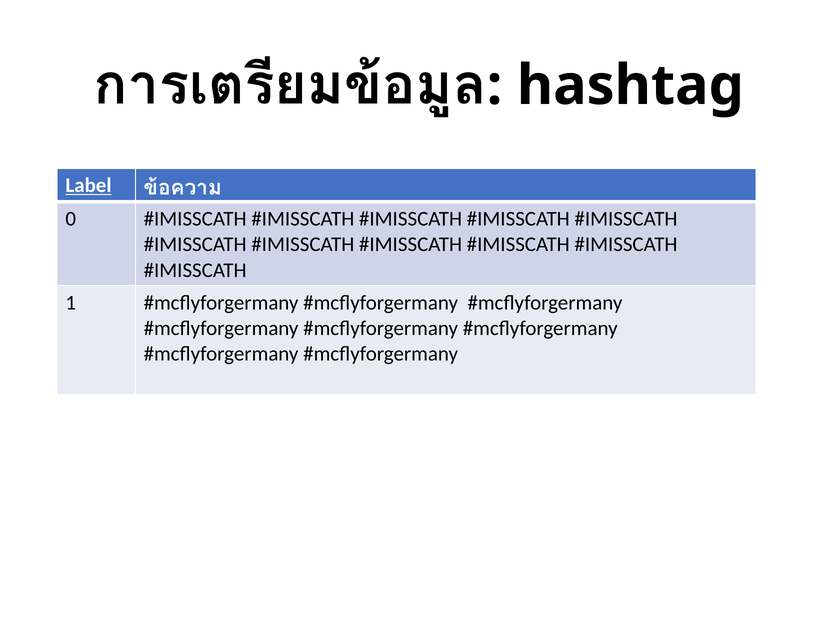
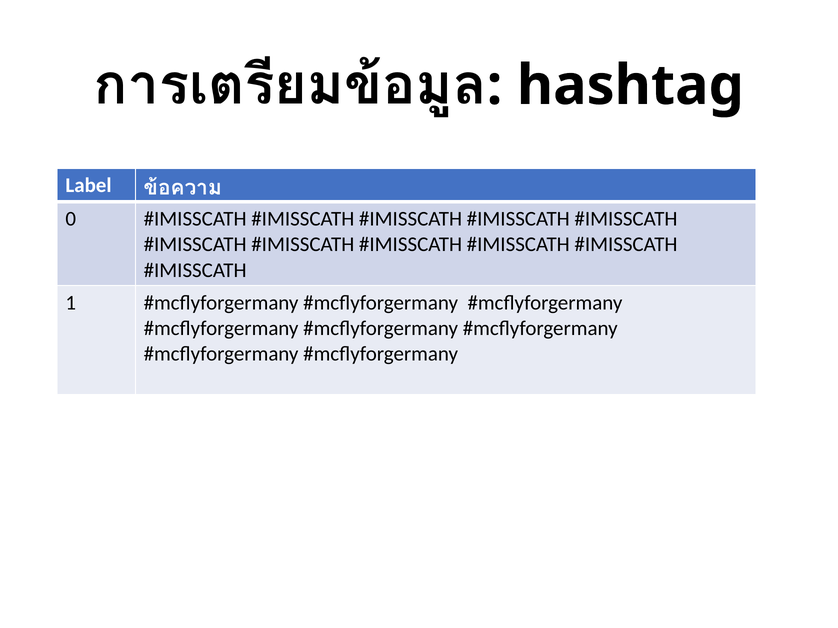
Label underline: present -> none (89, 186)
